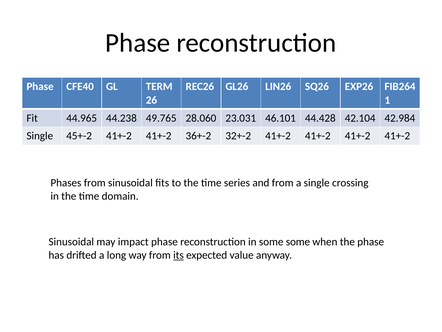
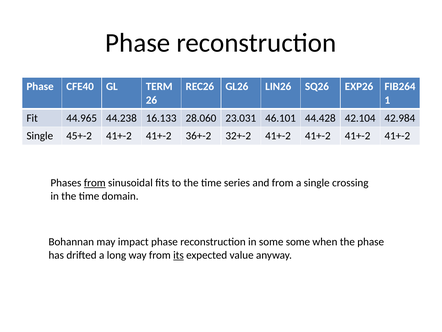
49.765: 49.765 -> 16.133 (161, 118)
from underline: none -> present (95, 183)
Sinusoidal: Sinusoidal -> Bohannan (71, 242)
